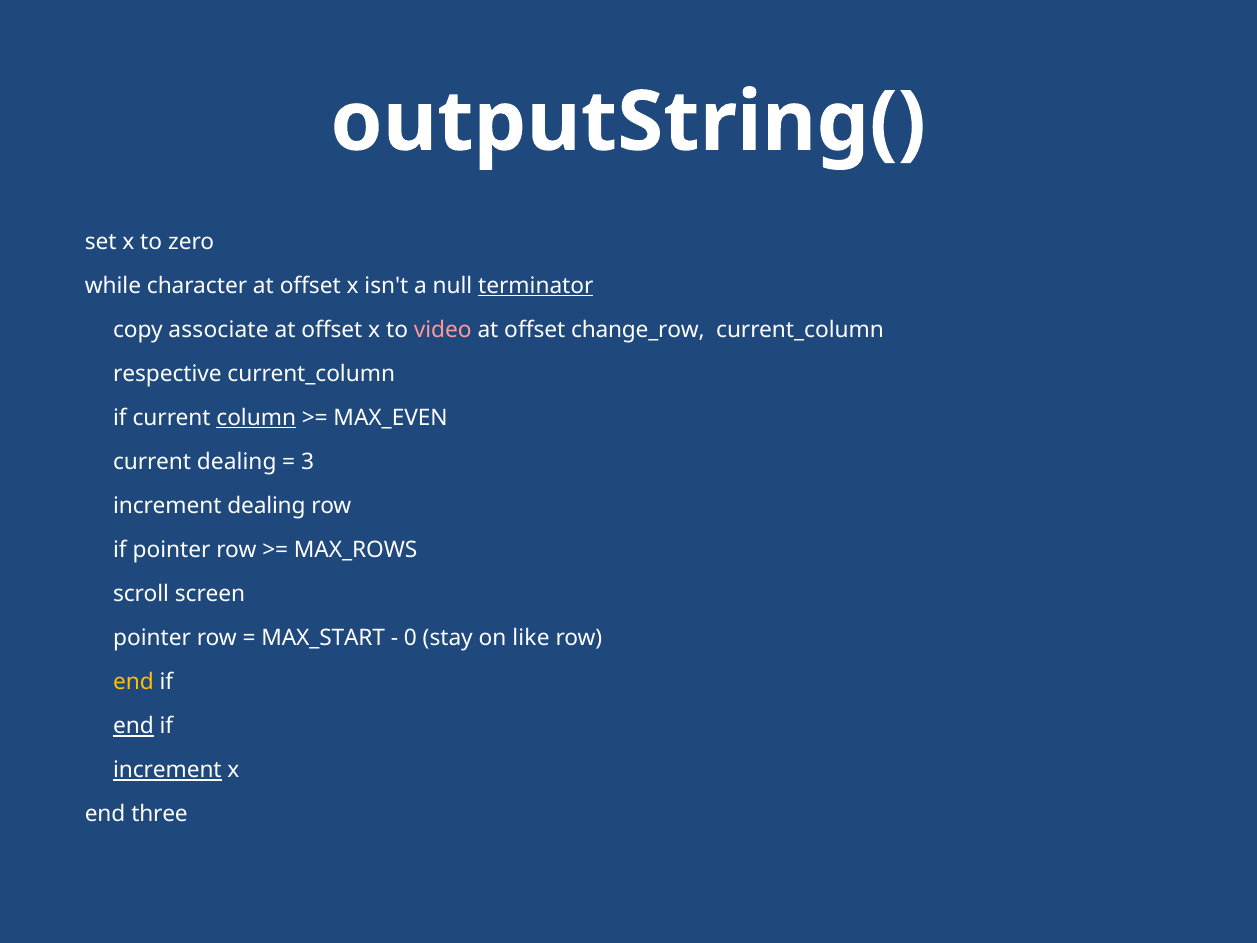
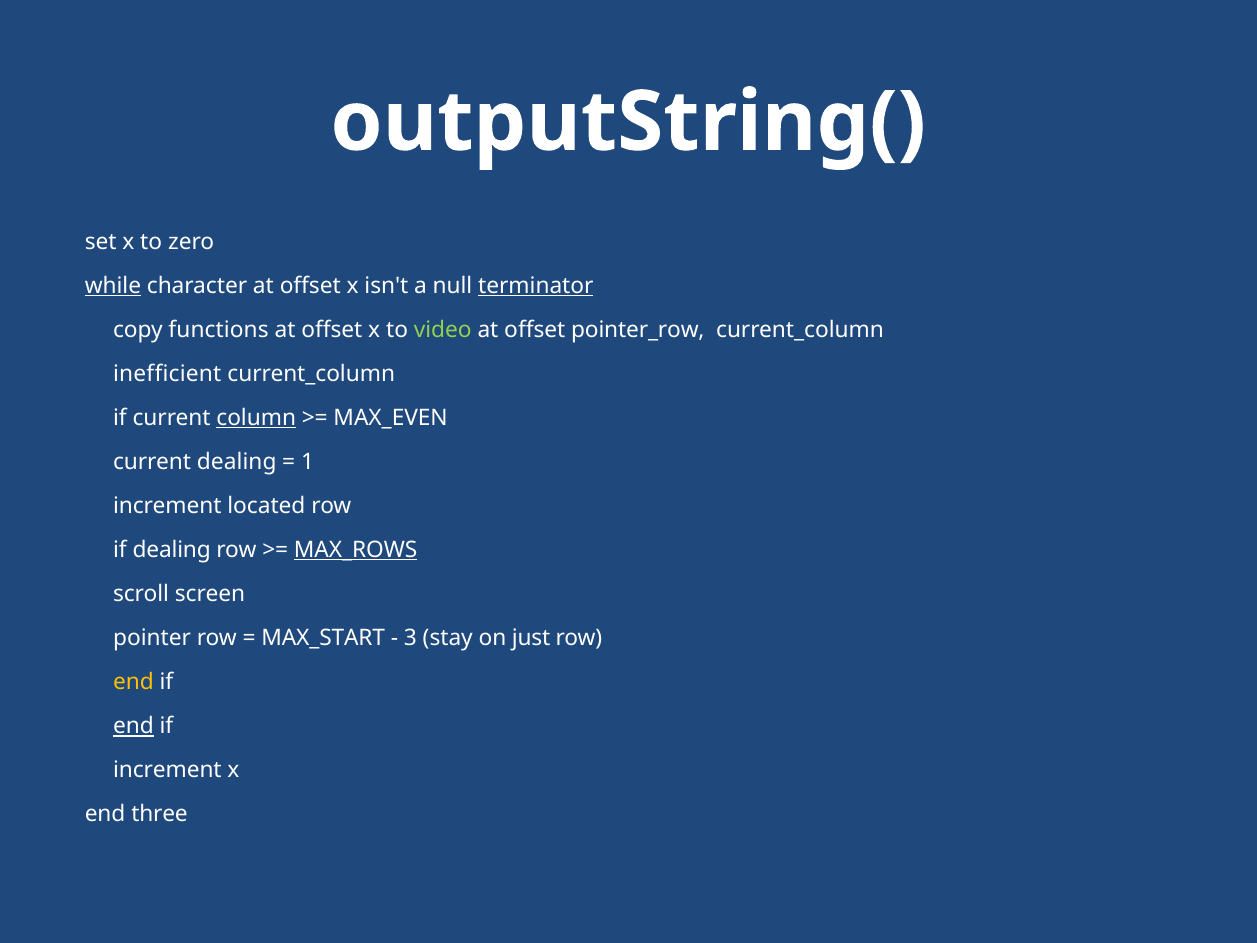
while underline: none -> present (113, 286)
associate: associate -> functions (219, 330)
video colour: pink -> light green (443, 330)
change_row: change_row -> pointer_row (638, 330)
respective: respective -> inefficient (167, 374)
3: 3 -> 1 (308, 462)
increment dealing: dealing -> located (266, 506)
if pointer: pointer -> dealing (172, 550)
MAX_ROWS underline: none -> present (356, 550)
0: 0 -> 3 (410, 638)
like: like -> just (531, 638)
increment underline: present -> none (167, 770)
